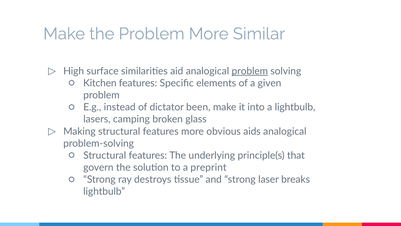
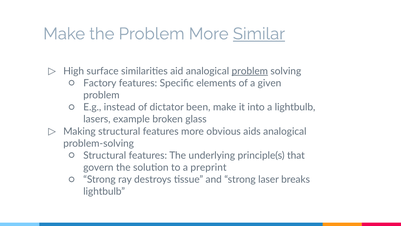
Similar underline: none -> present (259, 34)
Kitchen: Kitchen -> Factory (100, 83)
camping: camping -> example (131, 119)
